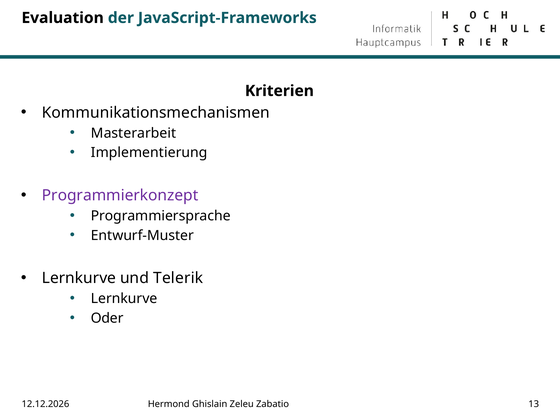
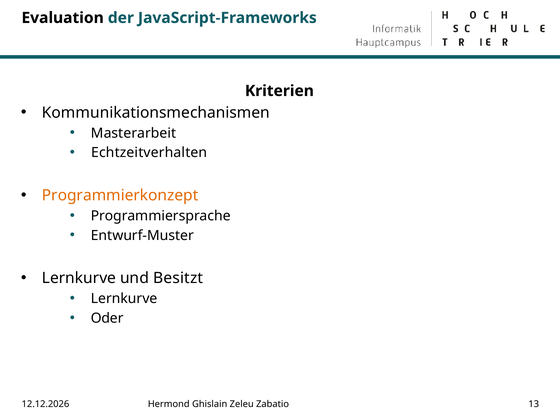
Implementierung: Implementierung -> Echtzeitverhalten (149, 153)
Programmierkonzept colour: purple -> orange (120, 195)
Telerik: Telerik -> Besitzt (178, 278)
